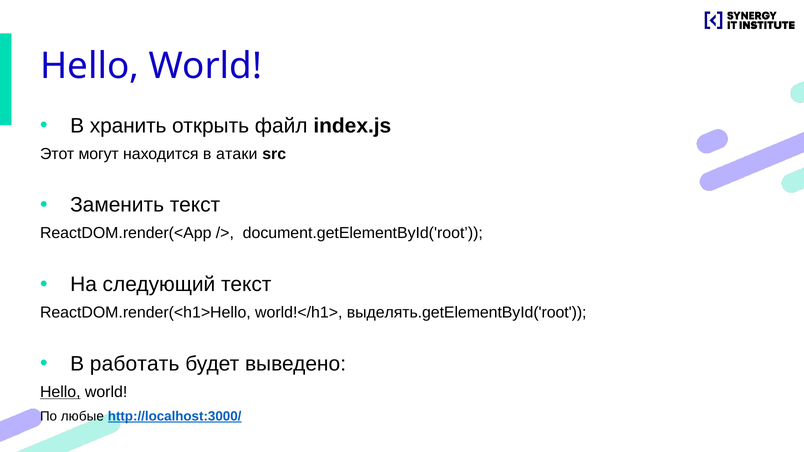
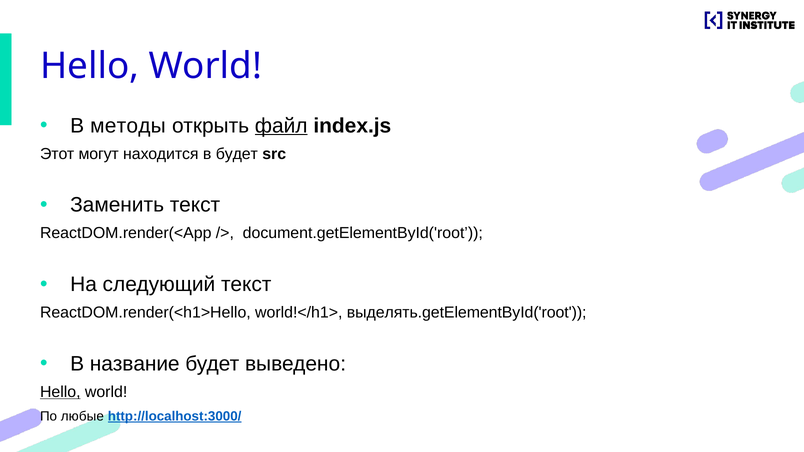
хранить: хранить -> методы (128, 126)
файл underline: none -> present (281, 126)
в атаки: атаки -> будет (237, 154)
работать: работать -> название (135, 364)
